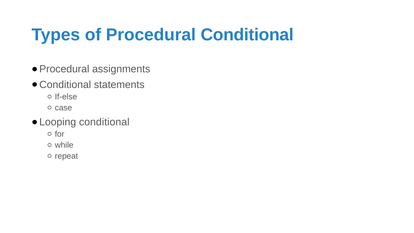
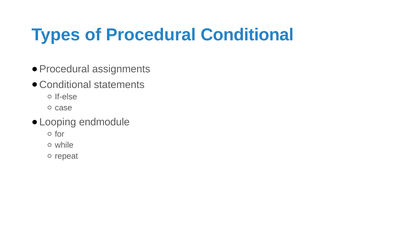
conditional: conditional -> endmodule (104, 122)
